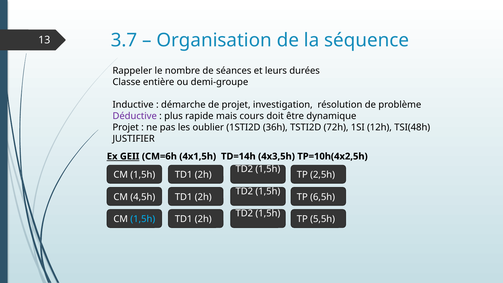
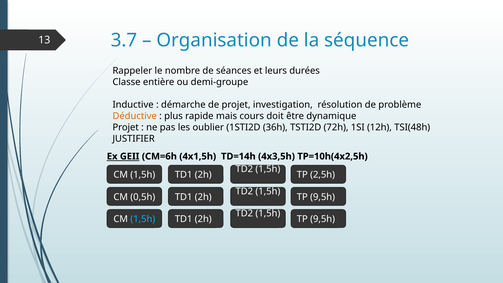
Déductive colour: purple -> orange (135, 116)
4,5h: 4,5h -> 0,5h (143, 197)
6,5h: 6,5h -> 9,5h (323, 197)
5,5h: 5,5h -> 9,5h (323, 219)
